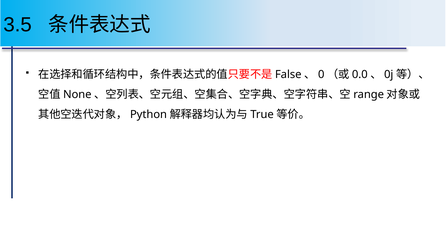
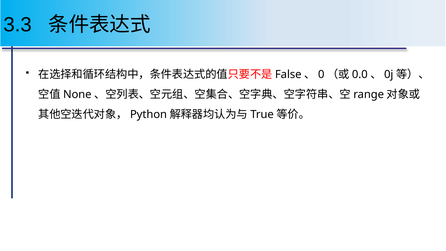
3.5: 3.5 -> 3.3 (18, 25)
